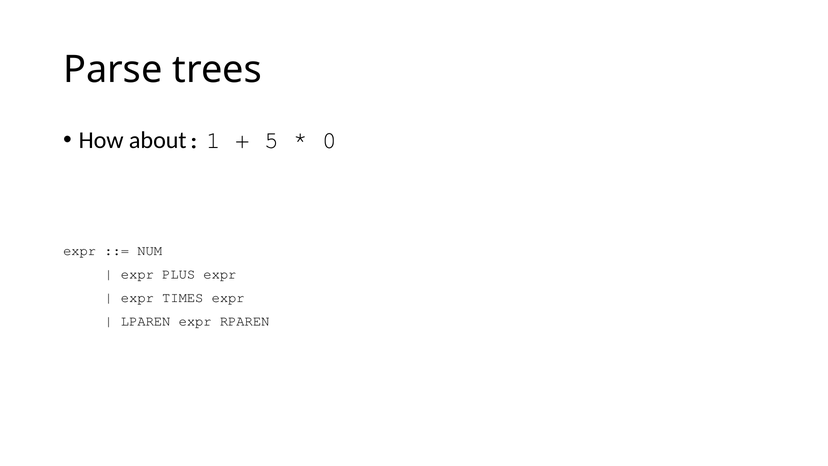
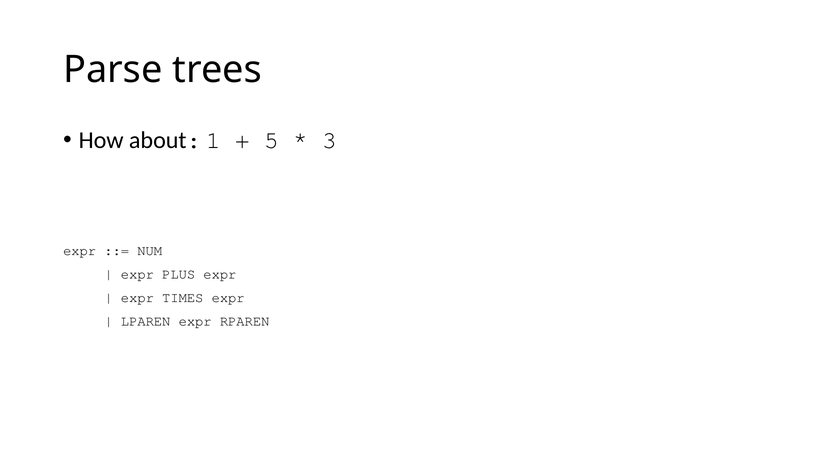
0: 0 -> 3 (329, 140)
